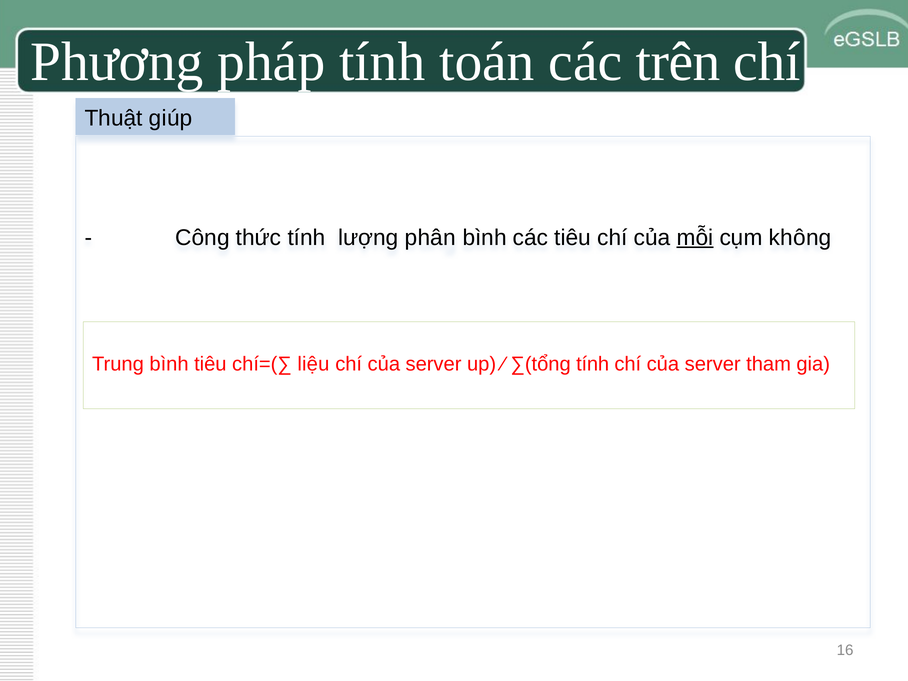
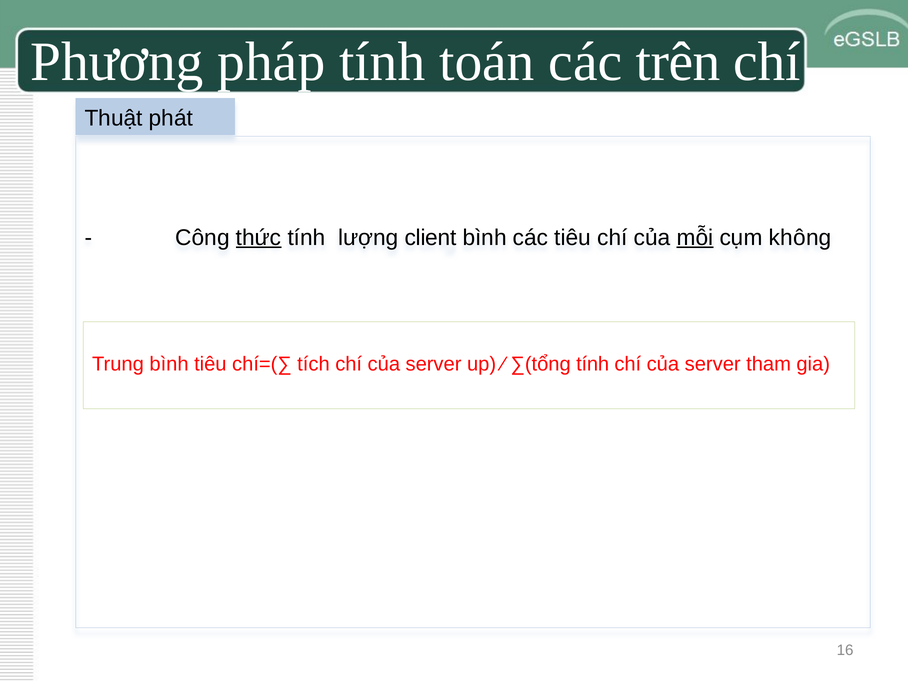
giúp: giúp -> phát (171, 118)
thức underline: none -> present (259, 238)
phân: phân -> client (431, 238)
liệu: liệu -> tích (313, 364)
